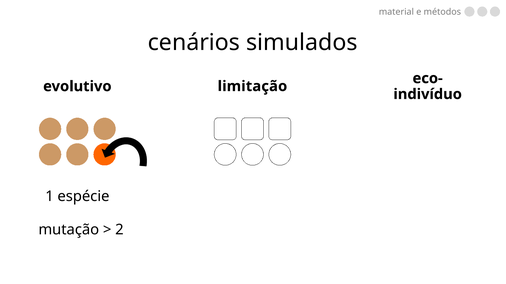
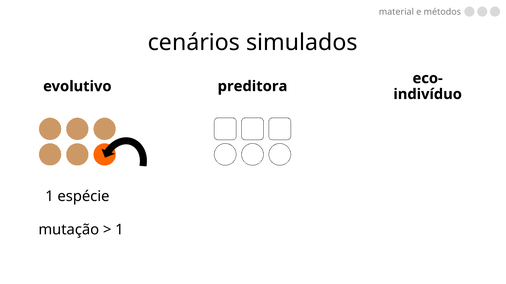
limitação: limitação -> preditora (253, 86)
2: 2 -> 1 (119, 230)
